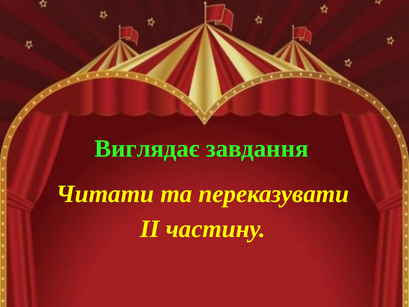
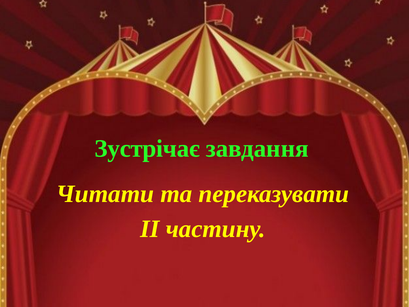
Виглядає: Виглядає -> Зустрічає (147, 148)
